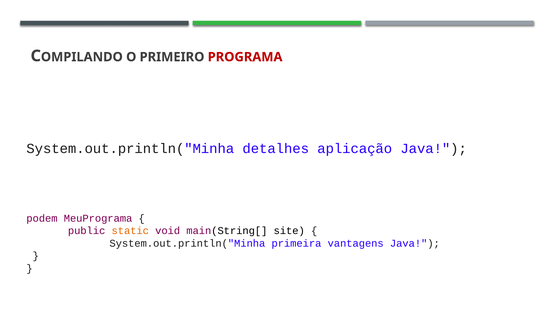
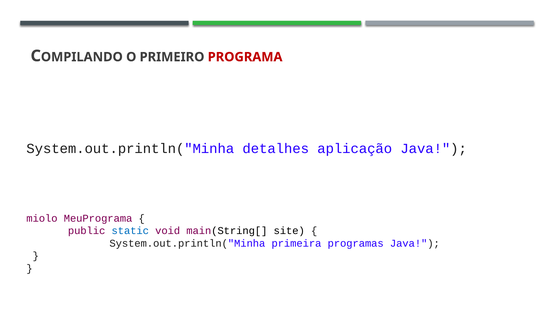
podem: podem -> miolo (42, 218)
static colour: orange -> blue (130, 231)
vantagens: vantagens -> programas (356, 243)
